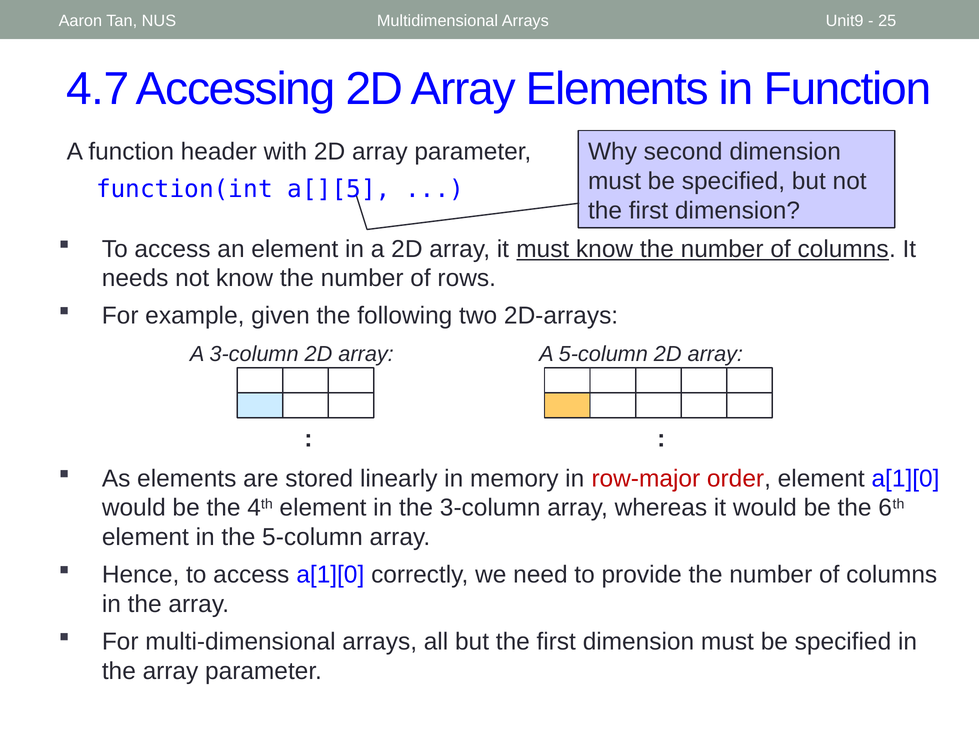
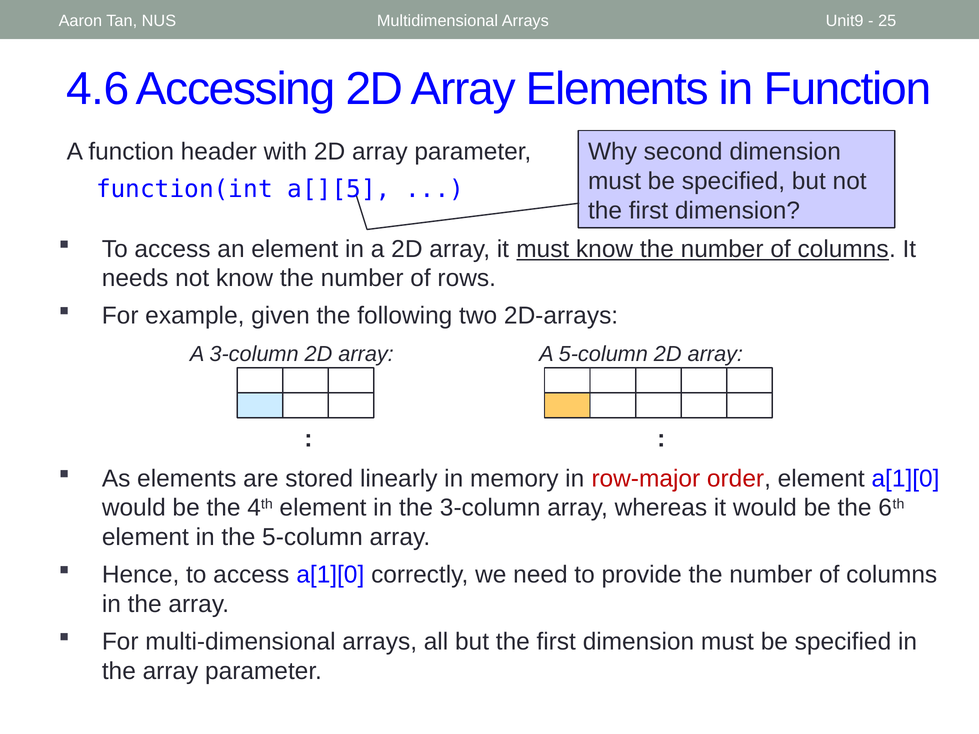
4.7: 4.7 -> 4.6 (98, 89)
